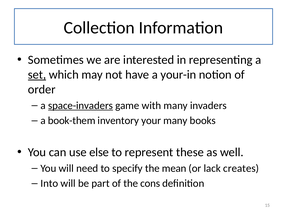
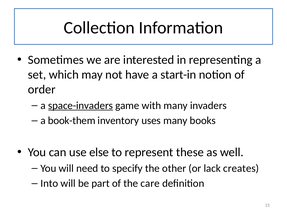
set underline: present -> none (37, 75)
your-in: your-in -> start-in (178, 75)
your: your -> uses (151, 121)
mean: mean -> other (174, 168)
cons: cons -> care (150, 184)
